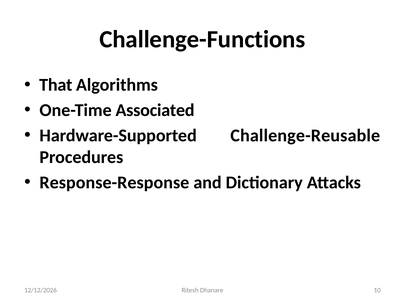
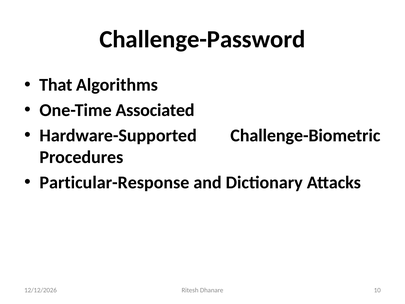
Challenge-Functions: Challenge-Functions -> Challenge-Password (202, 39)
Challenge-Reusable: Challenge-Reusable -> Challenge-Biometric (305, 135)
Response-Response: Response-Response -> Particular-Response (114, 182)
